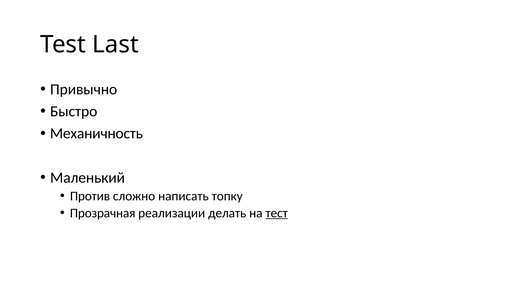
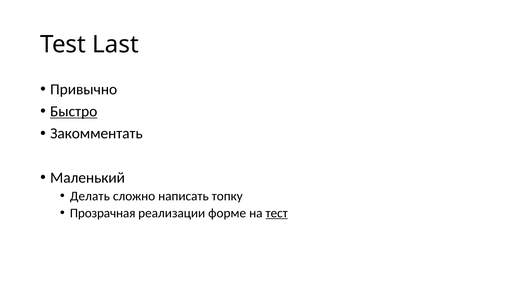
Быстро underline: none -> present (74, 111)
Механичность: Механичность -> Закомментать (96, 134)
Против: Против -> Делать (90, 196)
делать: делать -> форме (227, 213)
